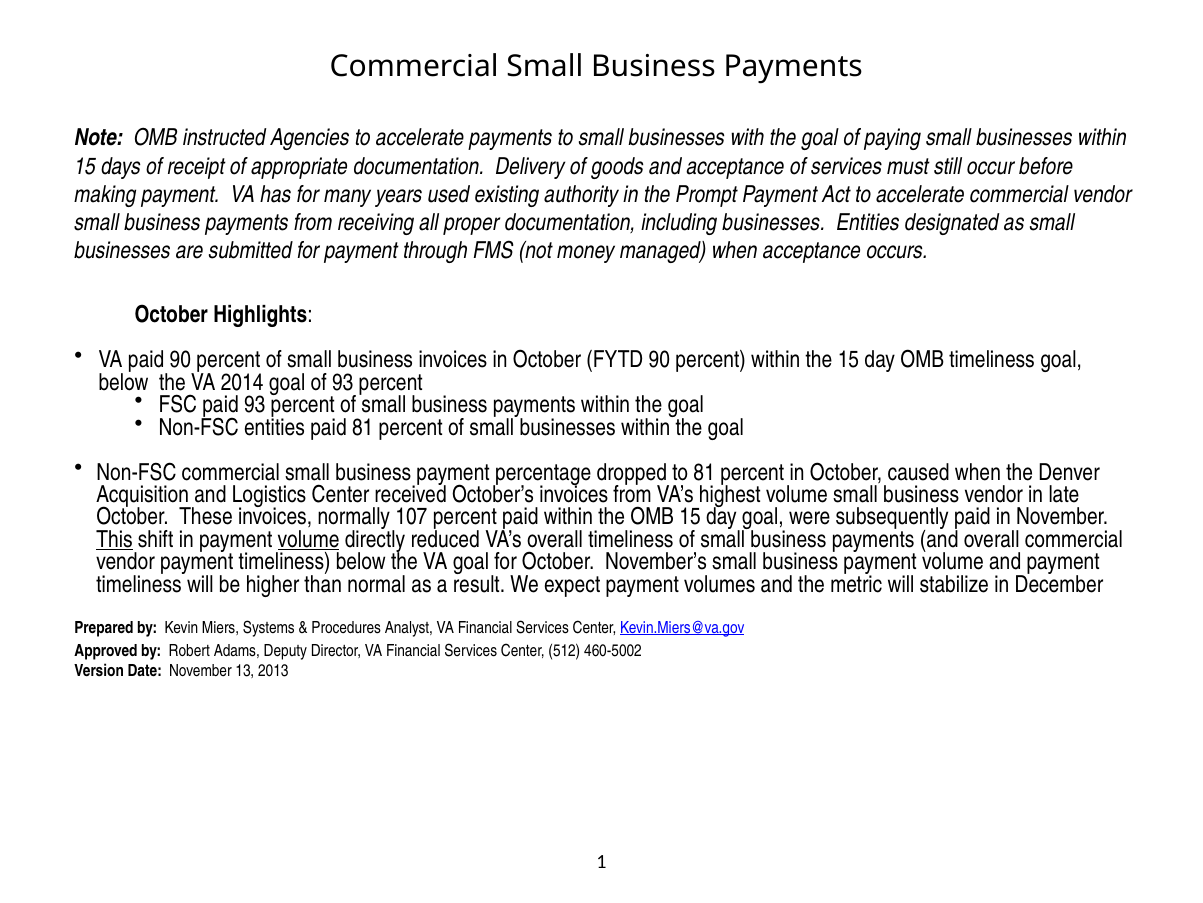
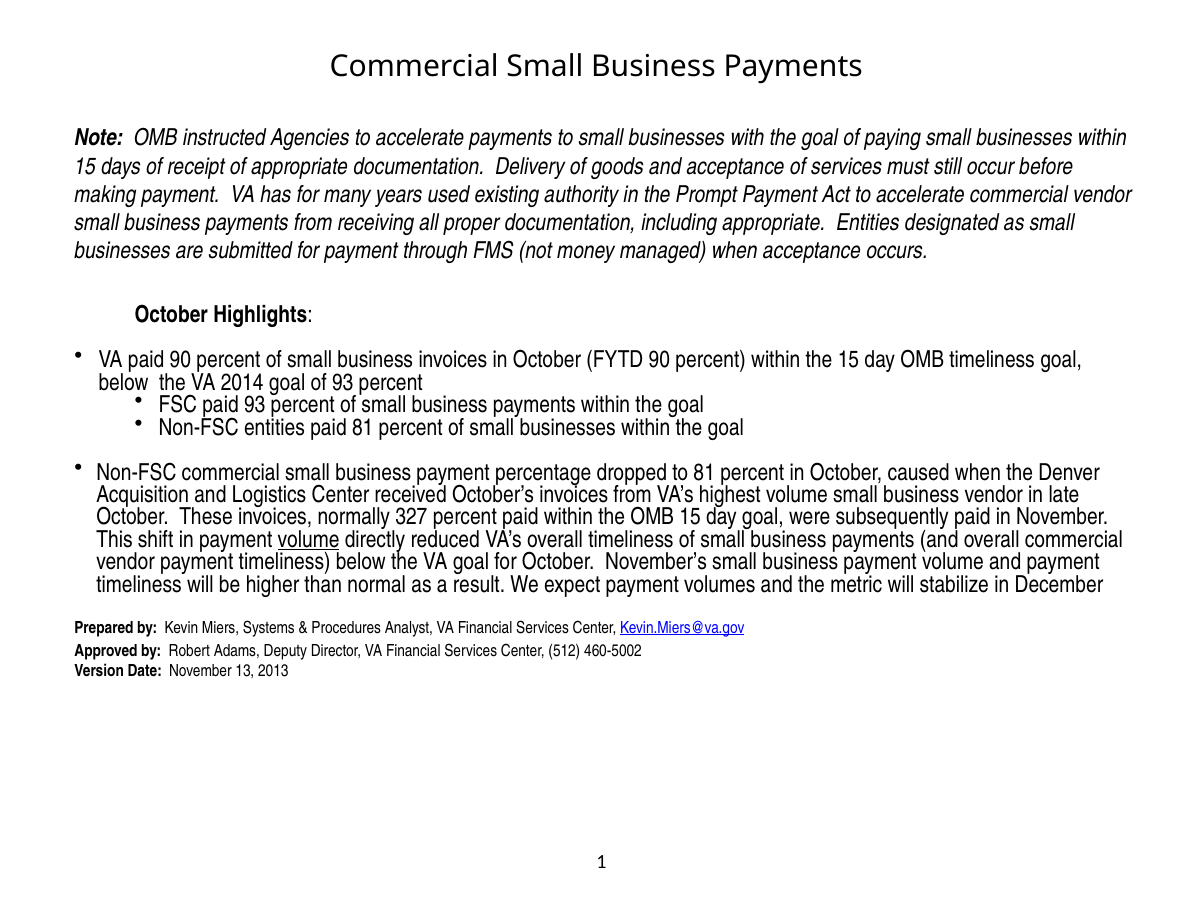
including businesses: businesses -> appropriate (774, 222)
107: 107 -> 327 (411, 517)
This underline: present -> none (115, 539)
